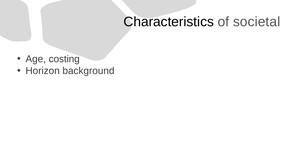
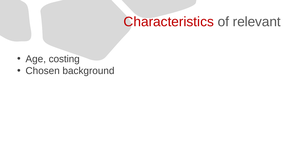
Characteristics colour: black -> red (169, 22)
societal: societal -> relevant (257, 22)
Horizon: Horizon -> Chosen (43, 71)
